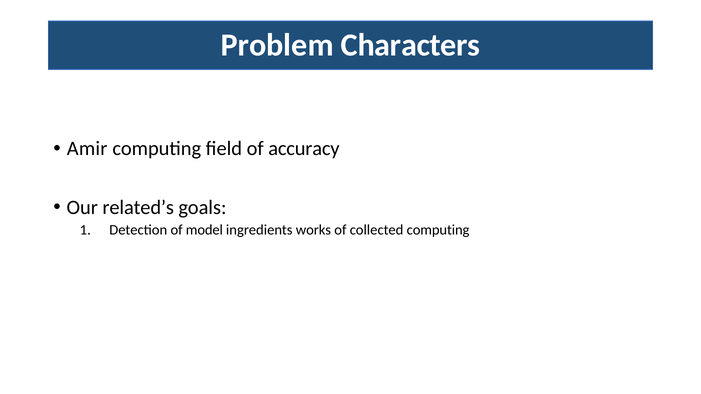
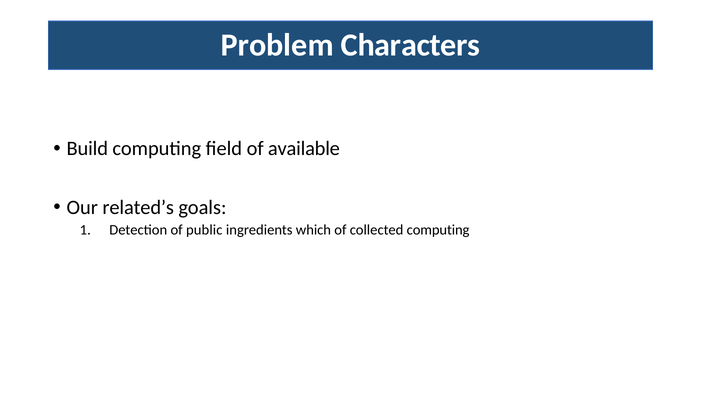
Amir: Amir -> Build (87, 149)
accuracy: accuracy -> available (304, 149)
model: model -> public (204, 230)
works: works -> which (313, 230)
